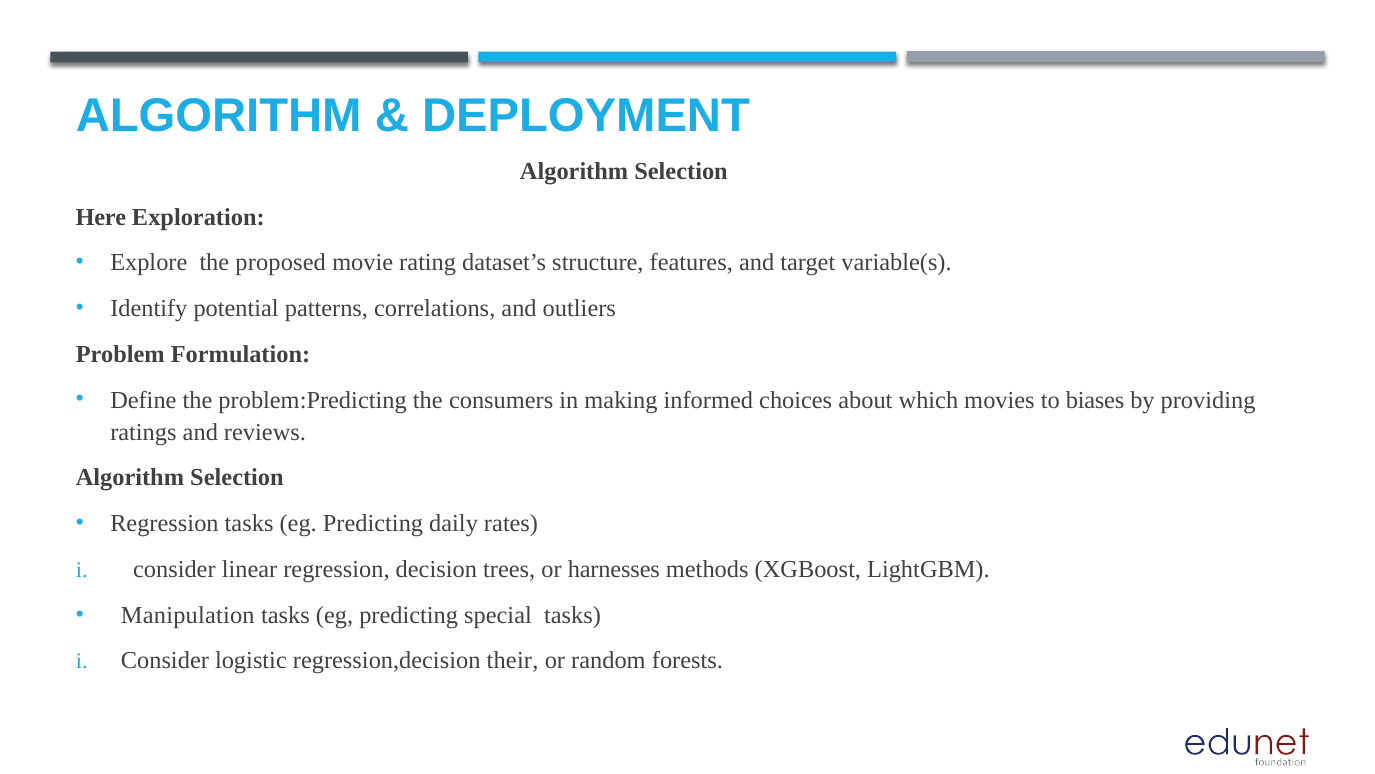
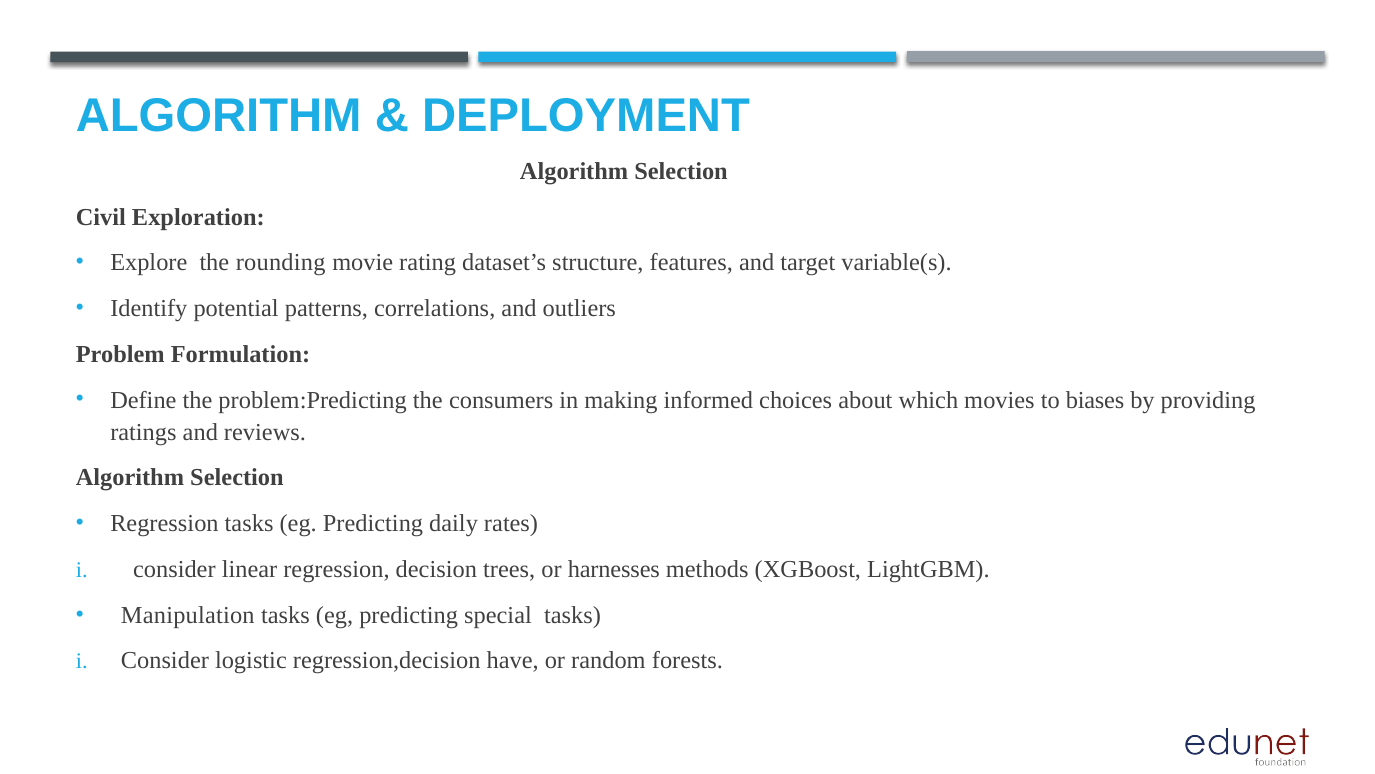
Here: Here -> Civil (101, 217)
proposed: proposed -> rounding (281, 263)
their: their -> have (513, 660)
